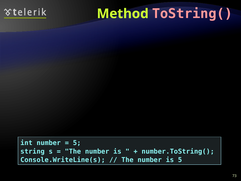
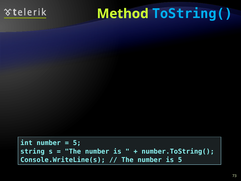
ToString( colour: pink -> light blue (192, 14)
